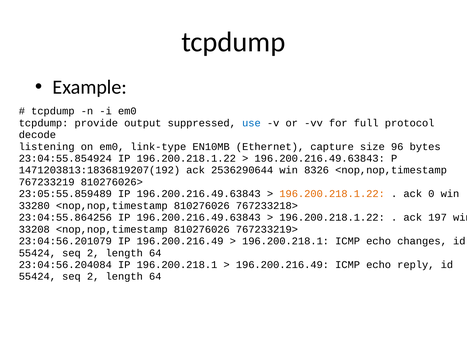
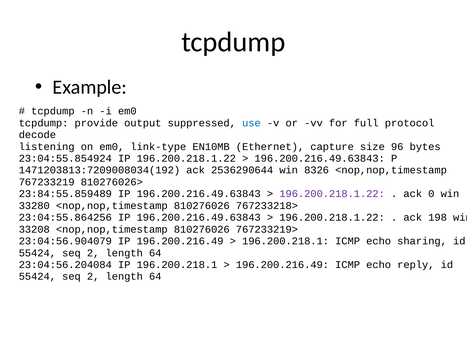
1471203813:1836819207(192: 1471203813:1836819207(192 -> 1471203813:7209008034(192 (99, 170)
23:05:55.859489: 23:05:55.859489 -> 23:84:55.859489 (65, 194)
196.200.218.1.22 colour: orange -> purple (332, 194)
197: 197 -> 198 (438, 218)
23:04:56.201079: 23:04:56.201079 -> 23:04:56.904079 (65, 241)
changes: changes -> sharing (422, 241)
